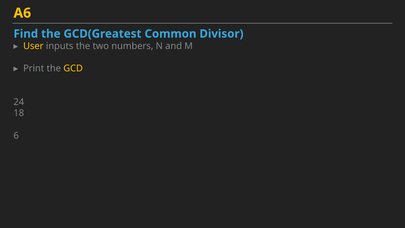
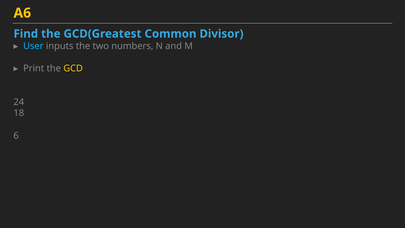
User colour: yellow -> light blue (33, 46)
